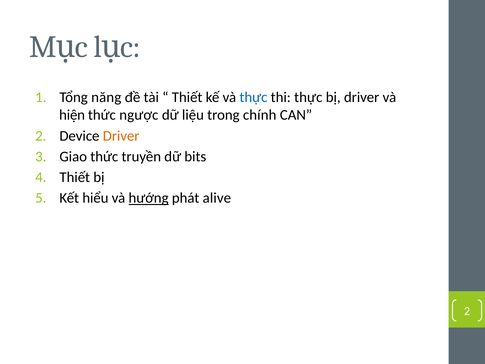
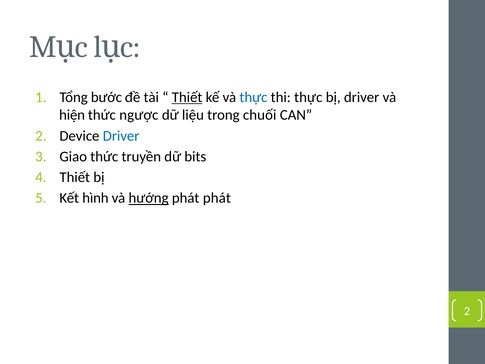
năng: năng -> bước (106, 97)
Thiết underline: none -> present (187, 97)
chính: chính -> chuối (260, 115)
Driver colour: orange -> blue (121, 136)
hiểu: hiểu -> hình (95, 198)
phát alive: alive -> phát (217, 198)
